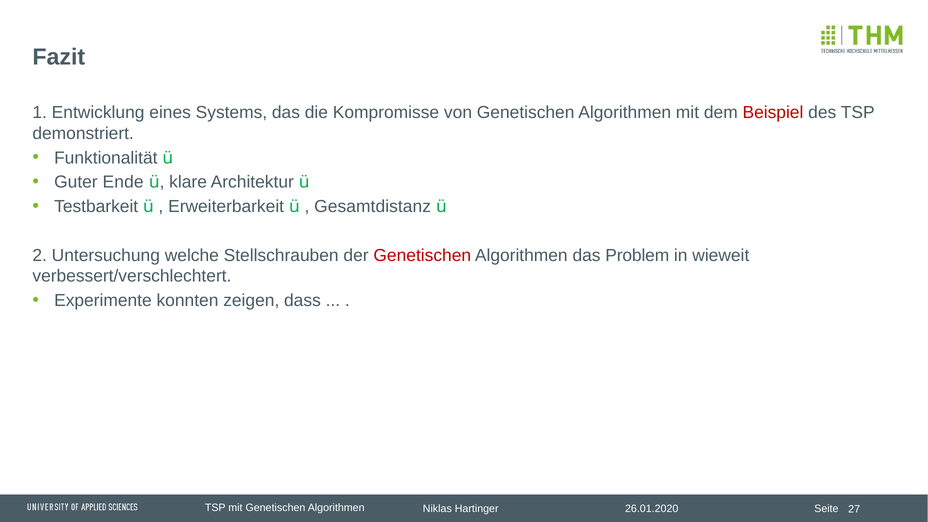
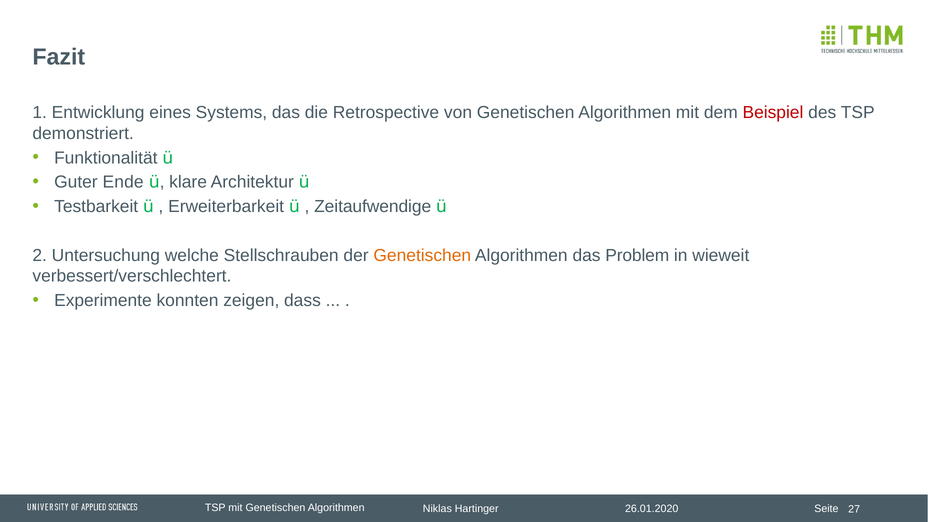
Kompromisse: Kompromisse -> Retrospective (386, 113)
Gesamtdistanz: Gesamtdistanz -> Zeitaufwendige (373, 207)
Genetischen colour: red -> orange (422, 255)
